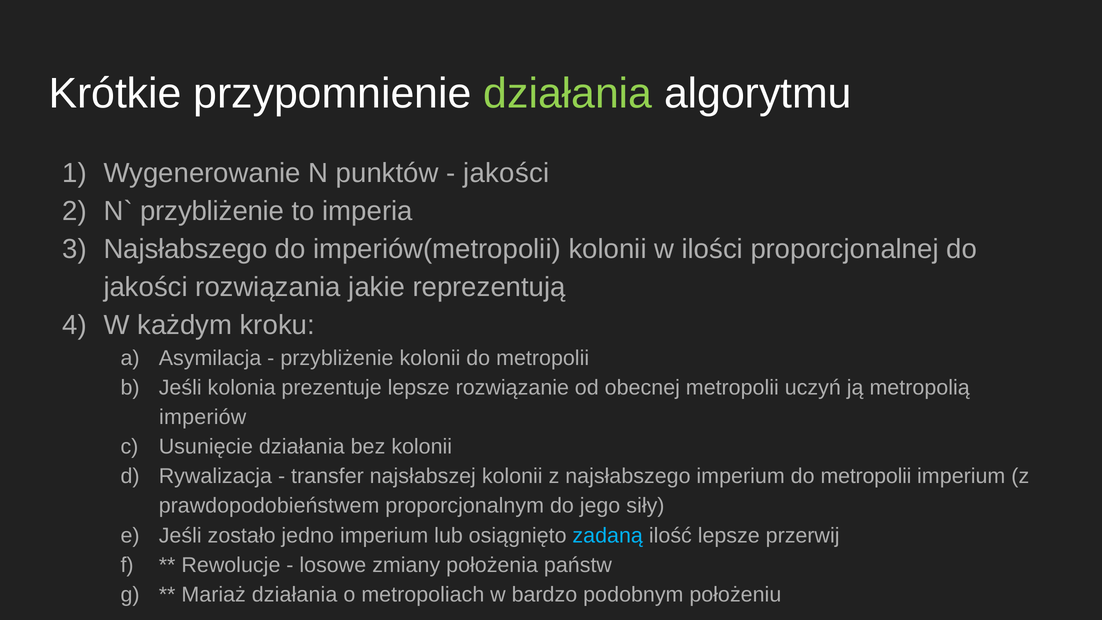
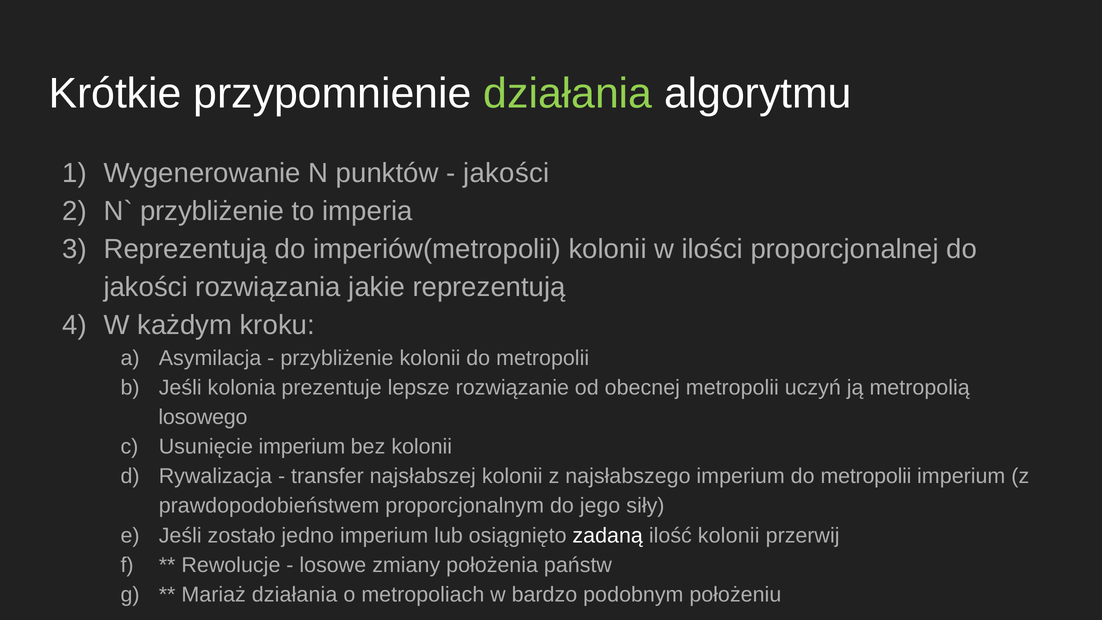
Najsłabszego: Najsłabszego -> Reprezentują (185, 249)
imperiów: imperiów -> losowego (203, 417)
Usunięcie działania: działania -> imperium (302, 447)
zadaną colour: light blue -> white (608, 535)
ilość lepsze: lepsze -> kolonii (729, 535)
